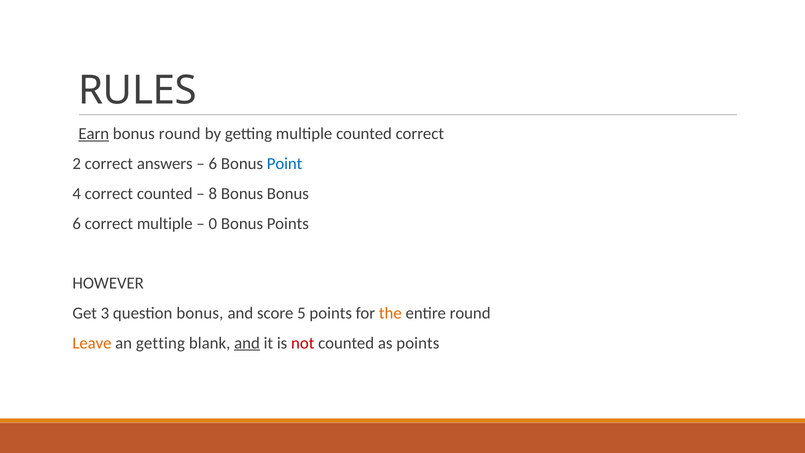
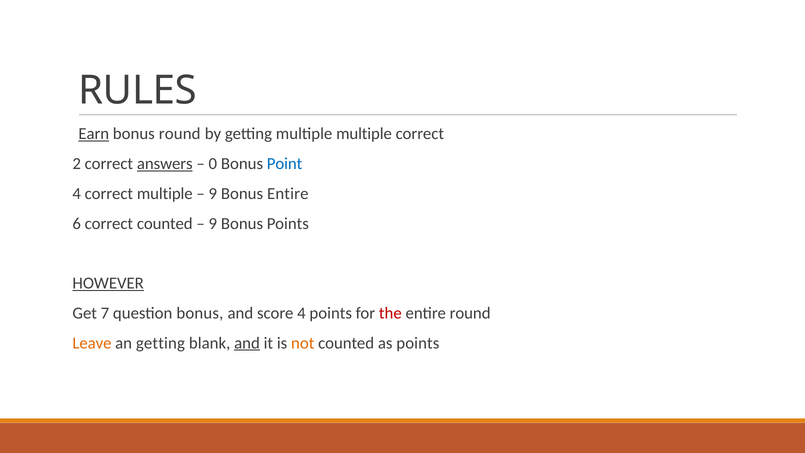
multiple counted: counted -> multiple (364, 134)
answers underline: none -> present (165, 164)
6: 6 -> 0 (213, 164)
correct counted: counted -> multiple (165, 194)
8: 8 -> 9 (213, 194)
Bonus Bonus: Bonus -> Entire (288, 194)
correct multiple: multiple -> counted (165, 223)
0: 0 -> 9 (213, 223)
HOWEVER underline: none -> present (108, 283)
3: 3 -> 7 (105, 313)
score 5: 5 -> 4 (301, 313)
the colour: orange -> red (390, 313)
not colour: red -> orange (303, 343)
